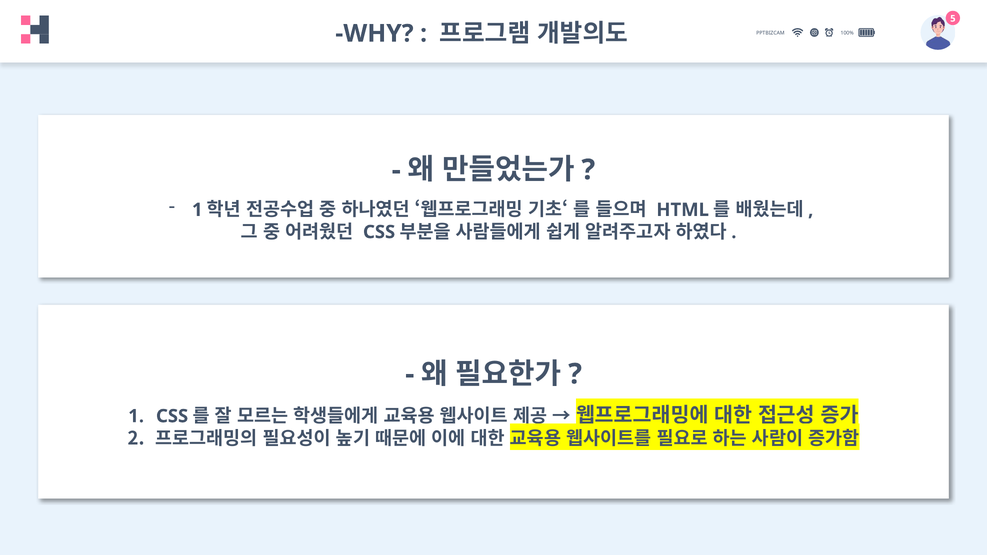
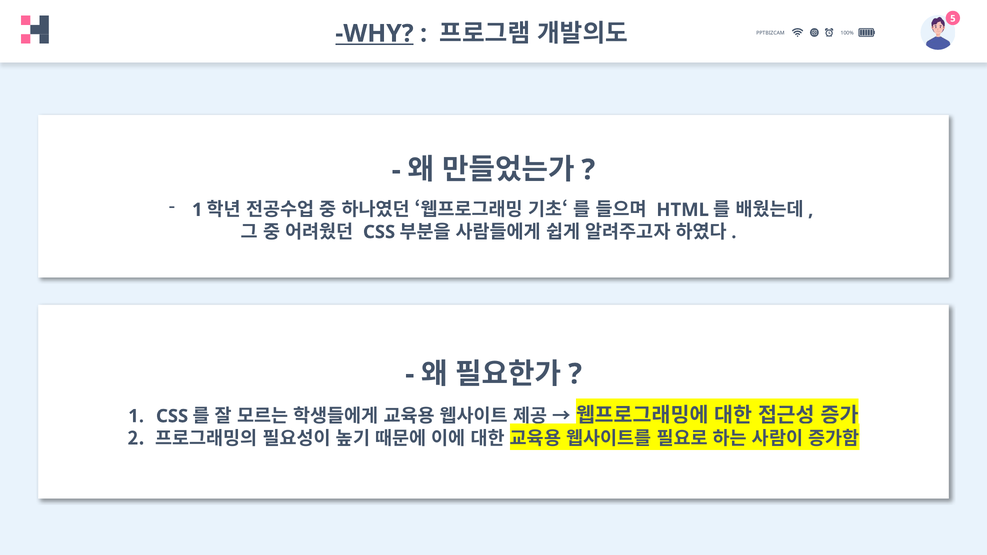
WHY underline: none -> present (374, 34)
